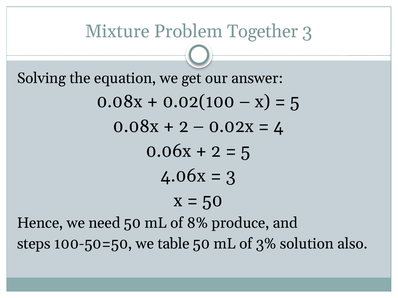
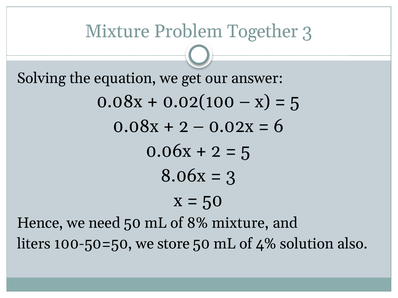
4: 4 -> 6 (279, 127)
4.06x: 4.06x -> 8.06x (183, 176)
8% produce: produce -> mixture (240, 223)
steps: steps -> liters (34, 244)
table: table -> store (174, 244)
3%: 3% -> 4% (266, 244)
